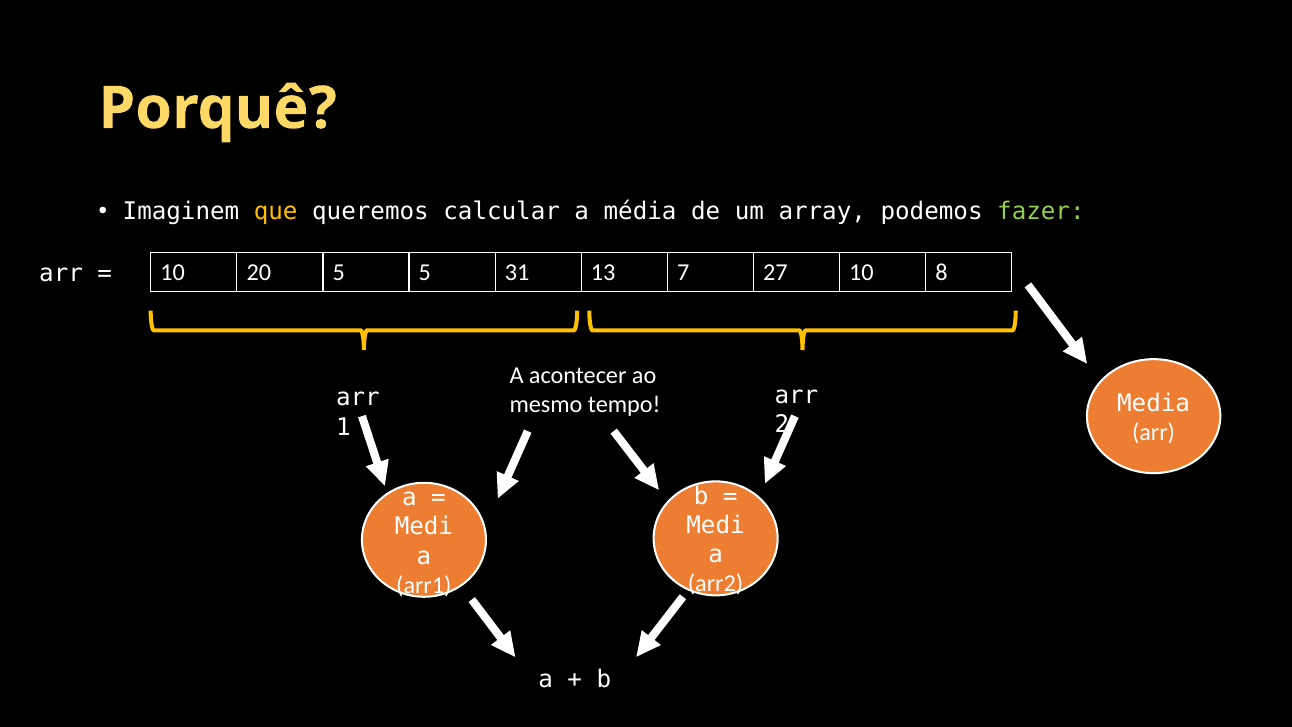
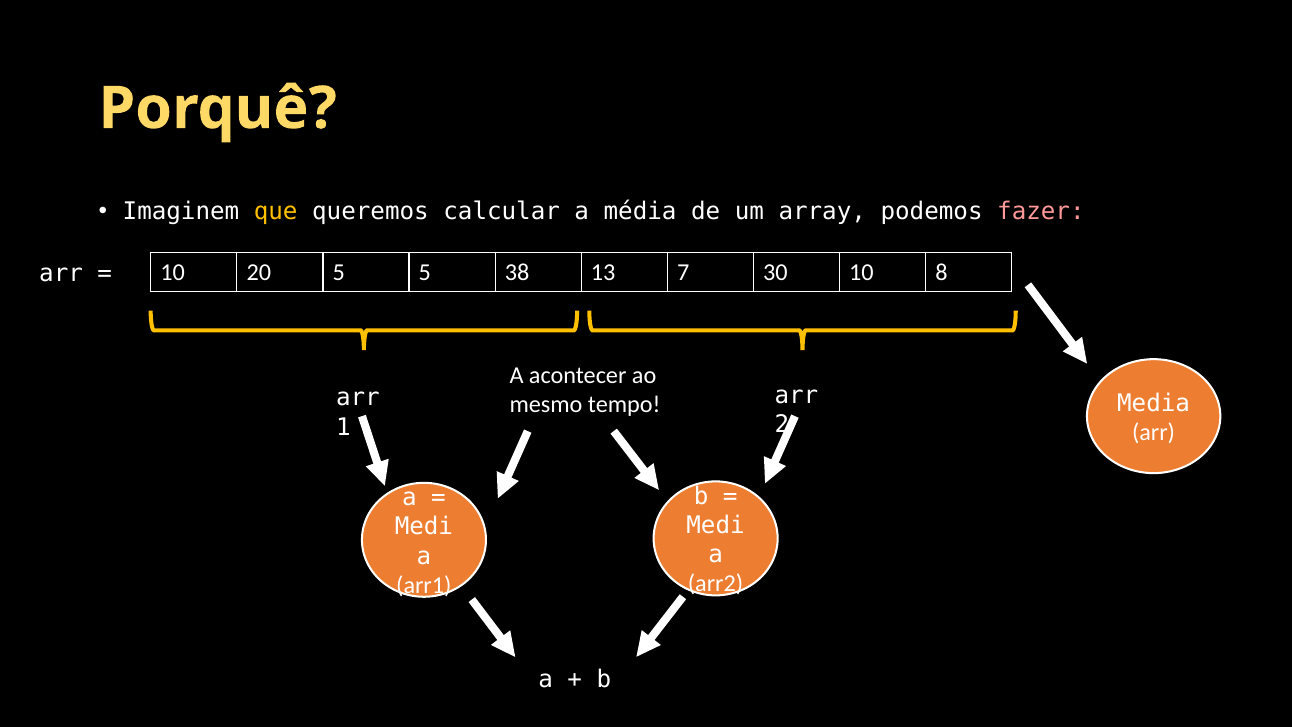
fazer colour: light green -> pink (1041, 211)
31: 31 -> 38 (517, 272)
27: 27 -> 30 (775, 272)
